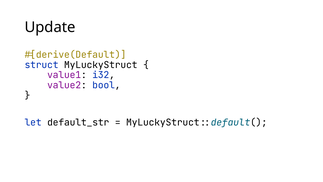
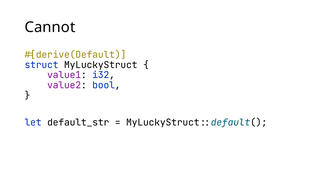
Update: Update -> Cannot (50, 27)
